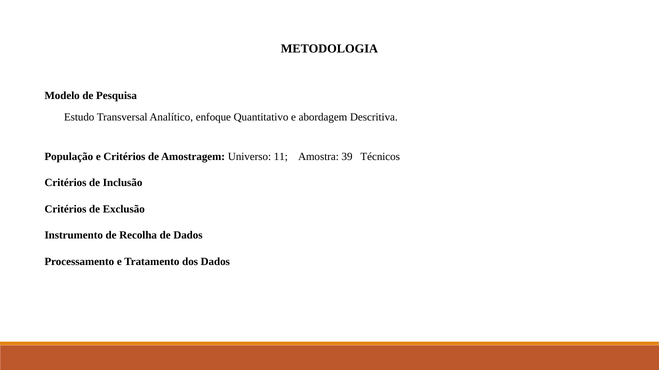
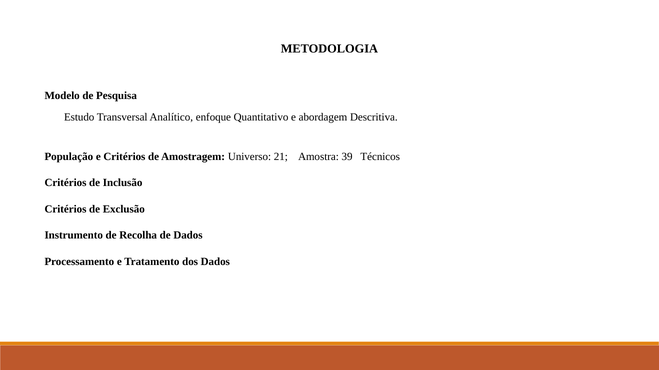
11: 11 -> 21 (281, 157)
